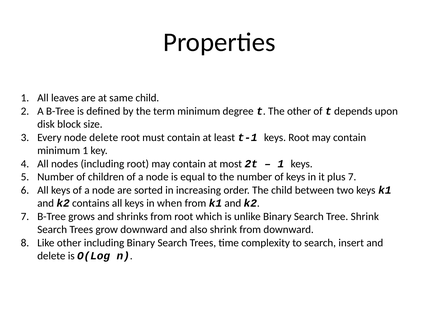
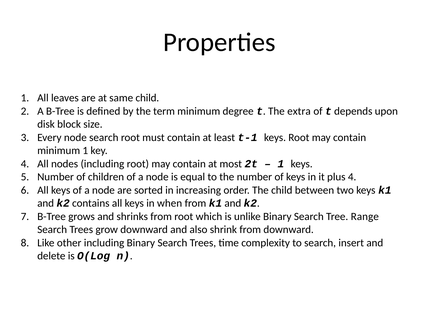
The other: other -> extra (299, 111)
node delete: delete -> search (104, 138)
plus 7: 7 -> 4 (352, 177)
Tree Shrink: Shrink -> Range (365, 217)
